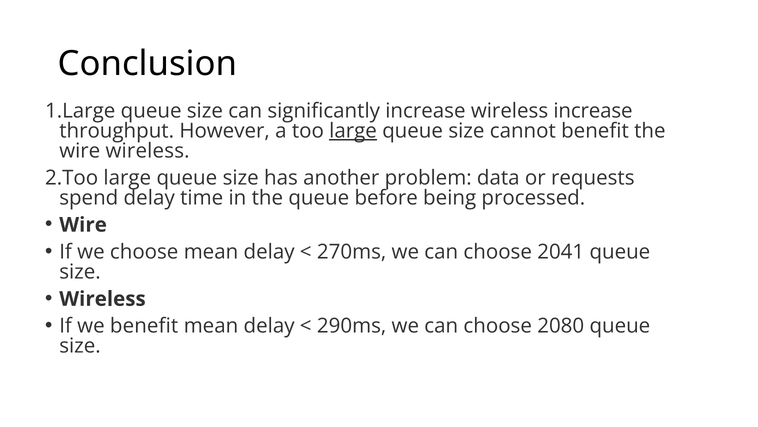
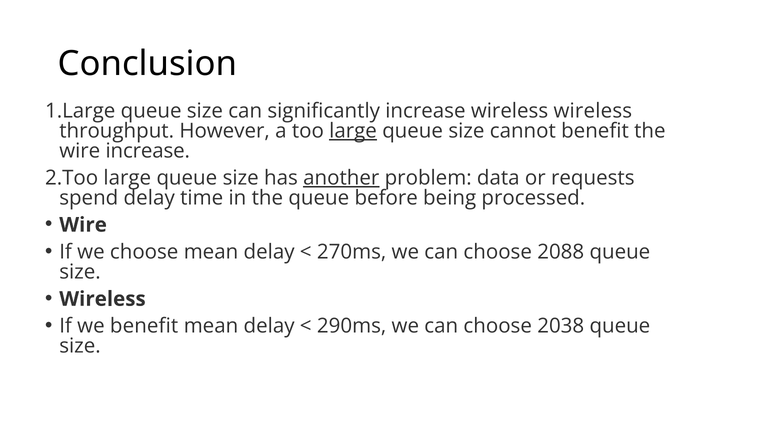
wireless increase: increase -> wireless (593, 111)
wire wireless: wireless -> increase (148, 151)
another underline: none -> present (341, 178)
2041: 2041 -> 2088 (561, 252)
2080: 2080 -> 2038 (561, 326)
